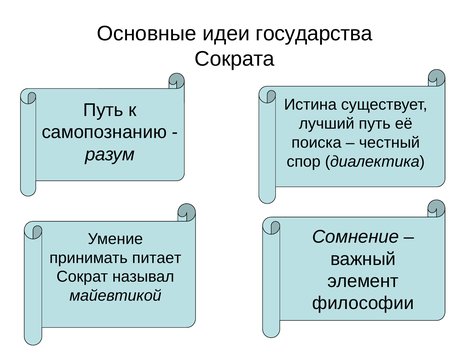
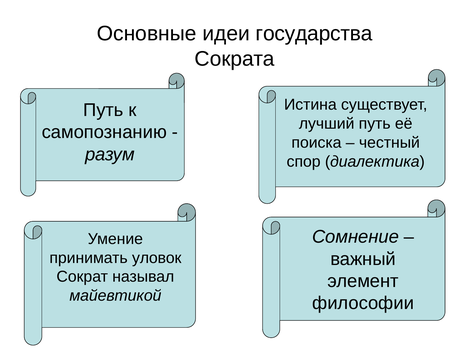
питает: питает -> уловок (157, 258)
